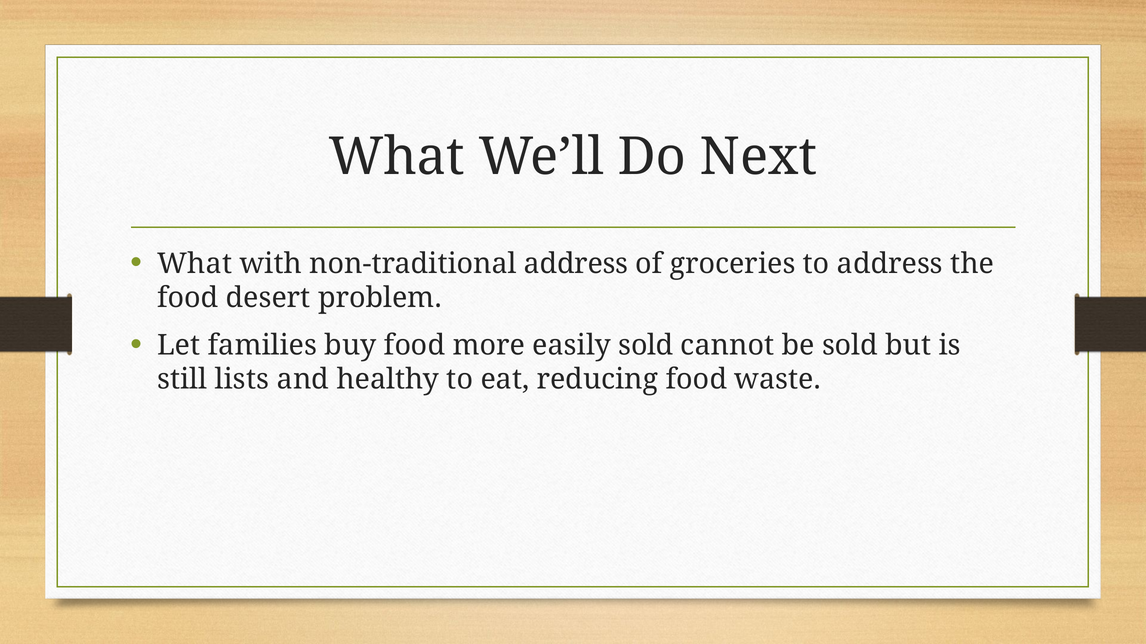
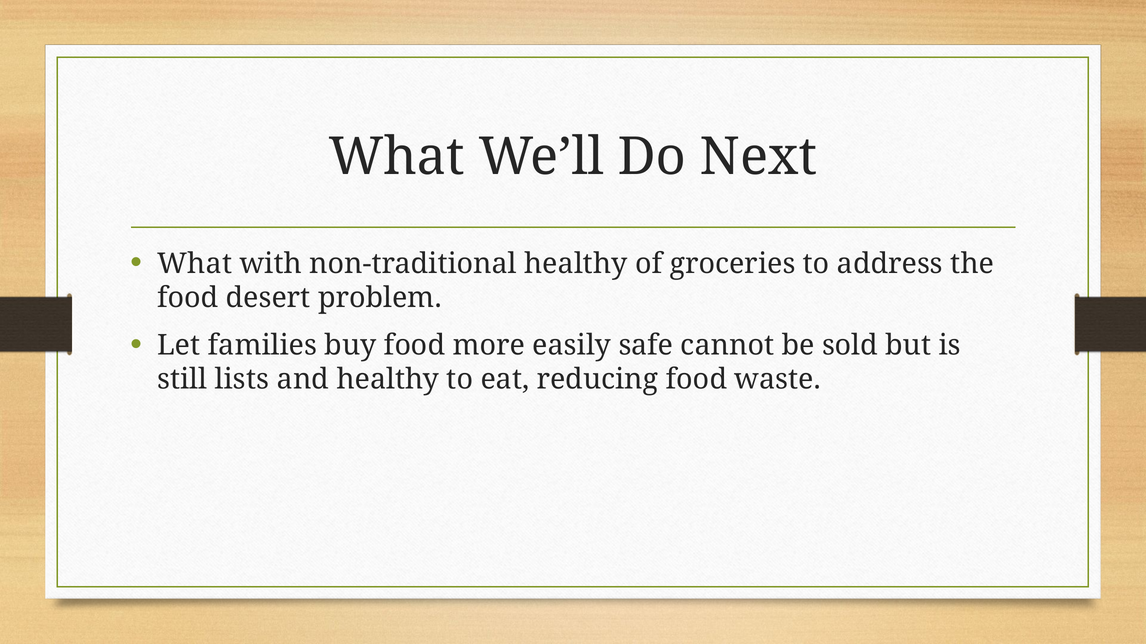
non-traditional address: address -> healthy (576, 264)
easily sold: sold -> safe (646, 346)
